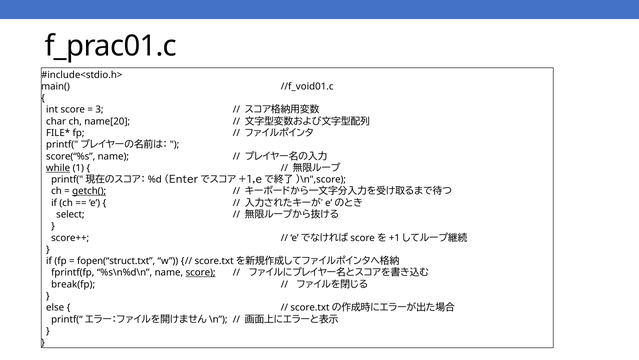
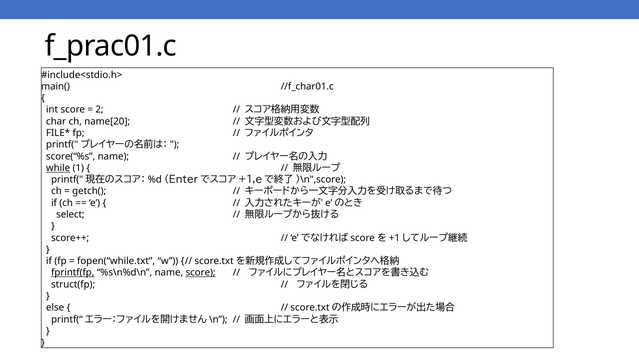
//f_void01.c: //f_void01.c -> //f_char01.c (307, 86)
3: 3 -> 2 (100, 110)
getch( underline: present -> none (89, 191)
fopen(“struct.txt: fopen(“struct.txt -> fopen(“while.txt (116, 261)
fprintf(fp underline: none -> present (73, 272)
break(fp: break(fp -> struct(fp (73, 284)
